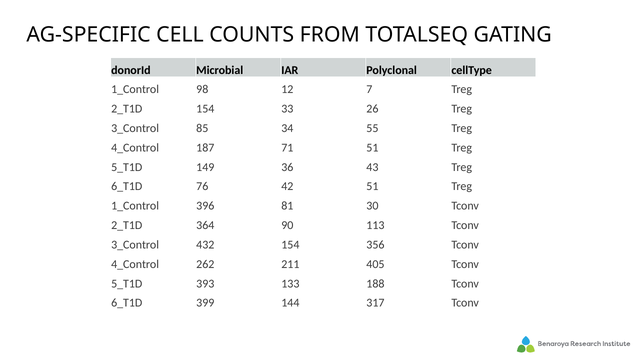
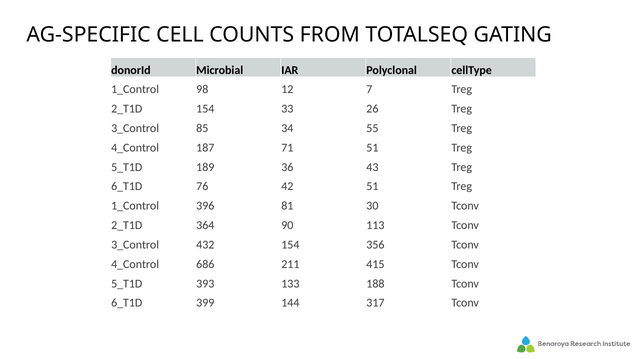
149: 149 -> 189 (205, 167)
262: 262 -> 686 (205, 264)
405: 405 -> 415 (375, 264)
